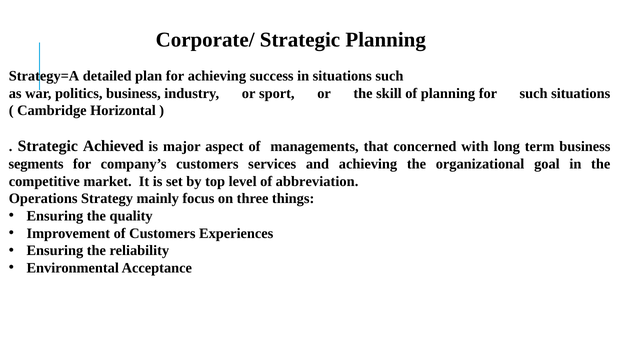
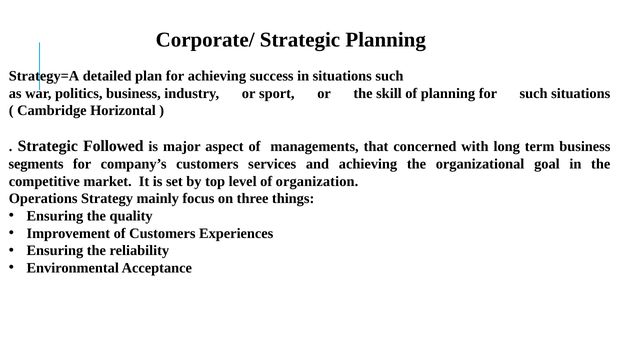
Achieved: Achieved -> Followed (113, 146)
abbreviation: abbreviation -> organization (317, 181)
